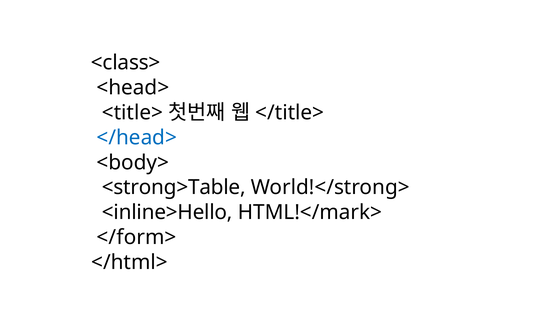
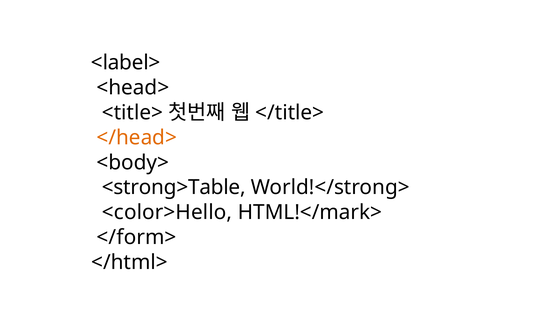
<class>: <class> -> <label> (126, 63)
</head> colour: blue -> orange (137, 137)
<inline>Hello: <inline>Hello -> <color>Hello (167, 212)
